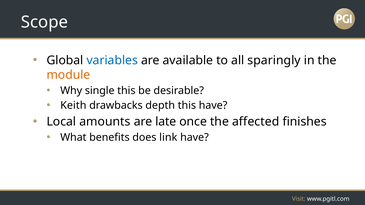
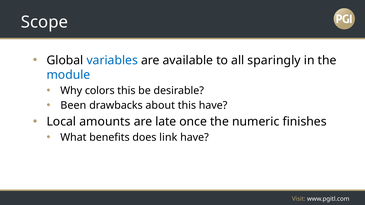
module colour: orange -> blue (68, 75)
single: single -> colors (100, 91)
Keith: Keith -> Been (73, 106)
depth: depth -> about (160, 106)
affected: affected -> numeric (256, 122)
